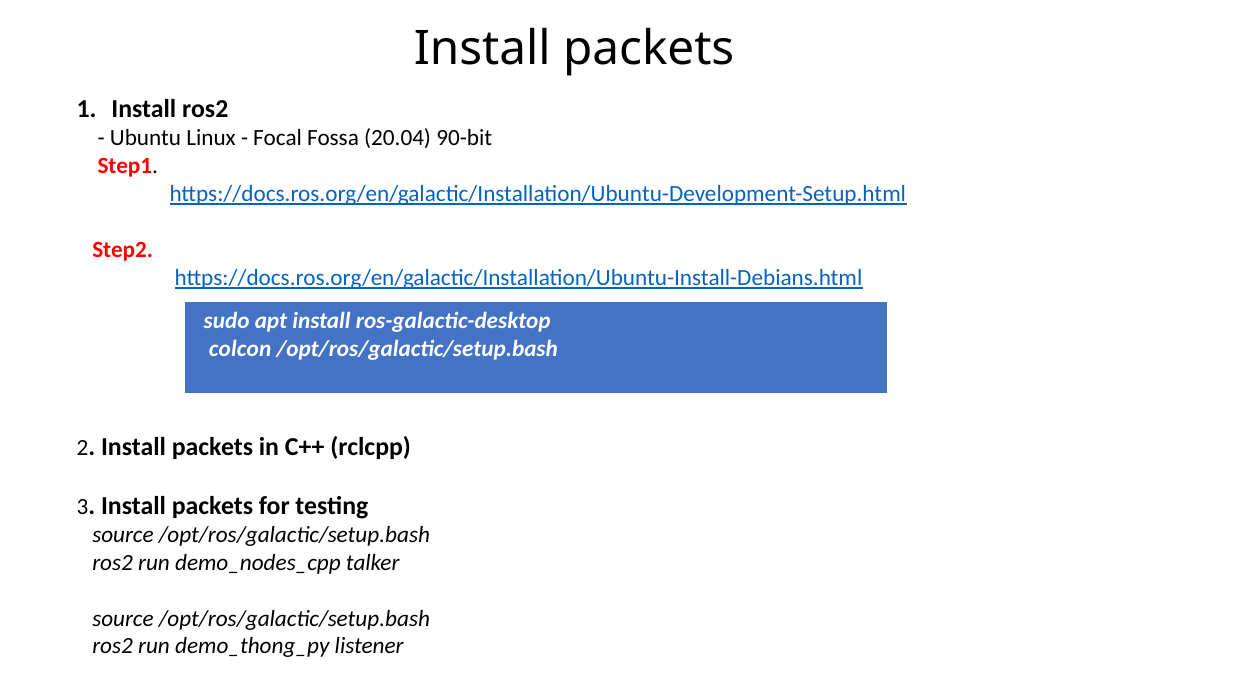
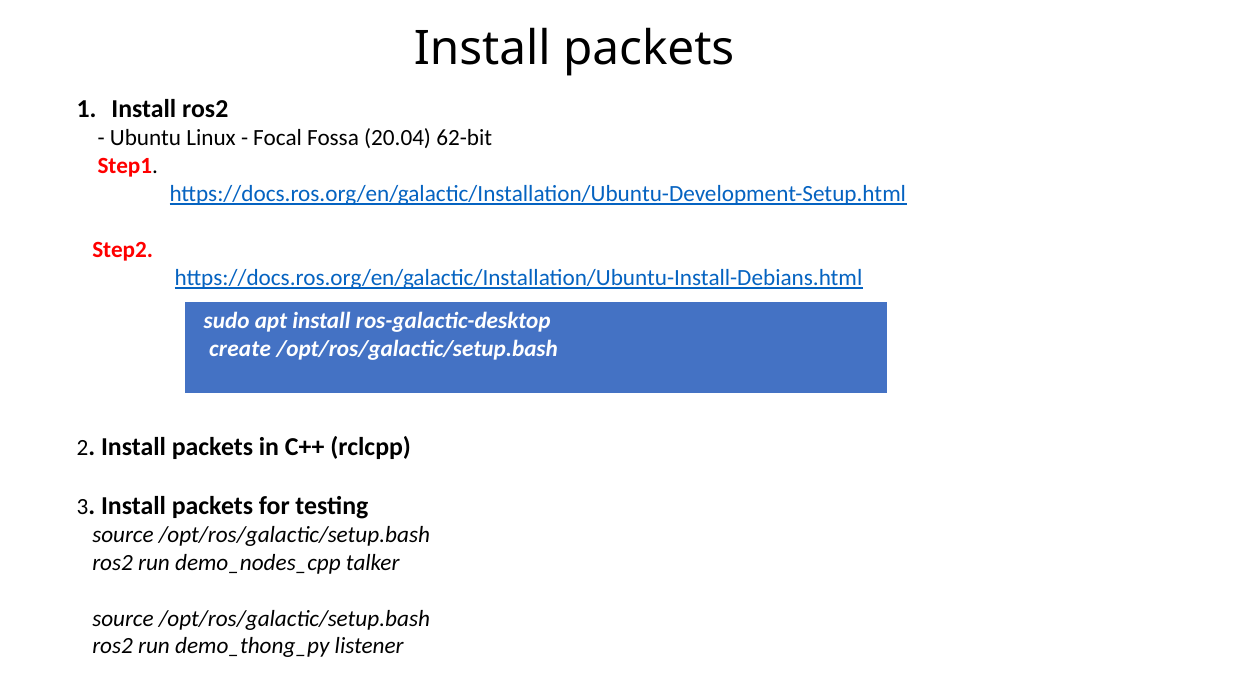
90-bit: 90-bit -> 62-bit (464, 138)
colcon: colcon -> create (240, 349)
